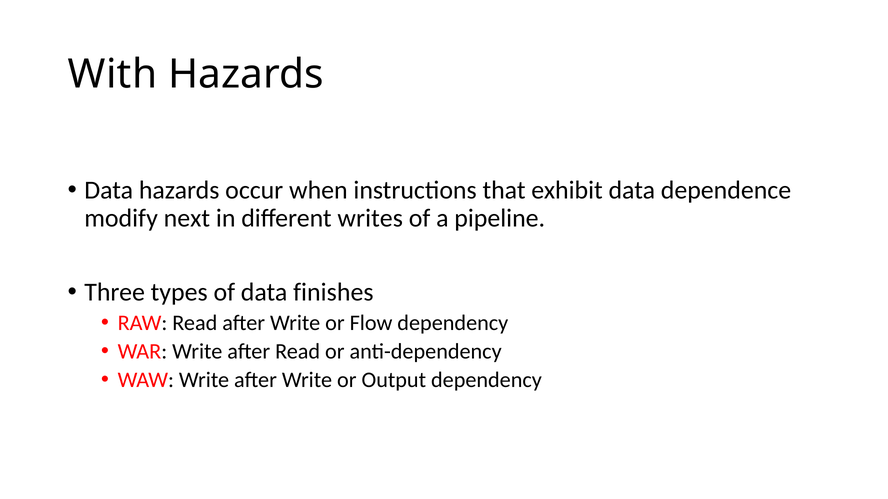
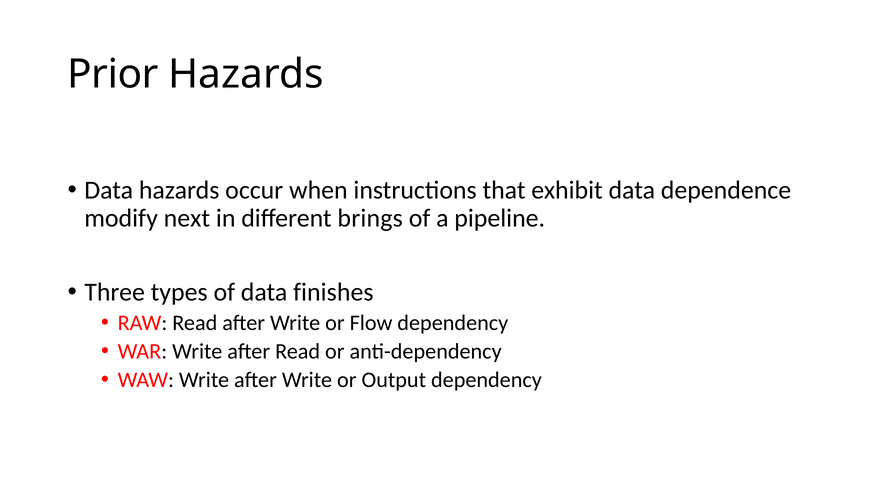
With: With -> Prior (113, 75)
writes: writes -> brings (370, 218)
